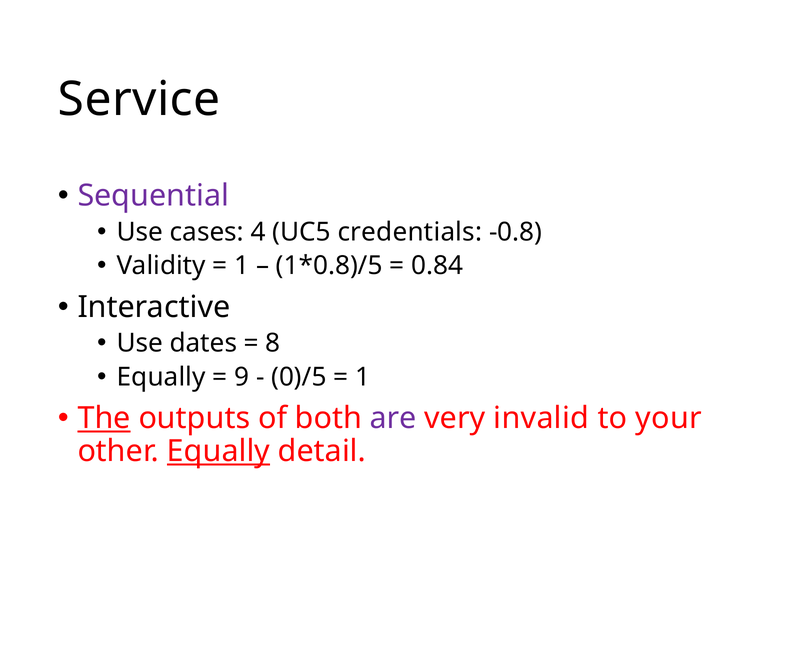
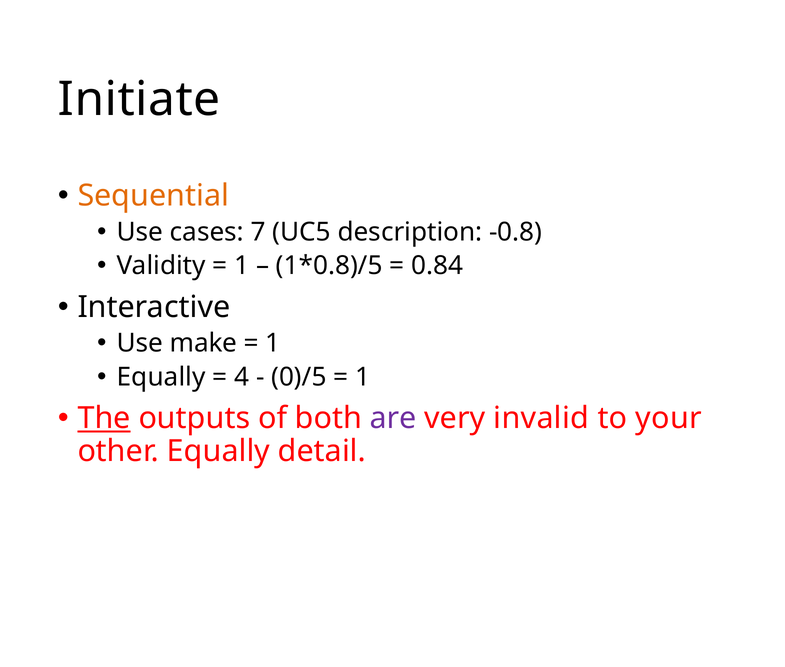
Service: Service -> Initiate (139, 100)
Sequential colour: purple -> orange (153, 196)
4: 4 -> 7 (258, 232)
credentials: credentials -> description (410, 232)
dates: dates -> make (204, 343)
8: 8 -> 1 (273, 343)
9: 9 -> 4 (242, 377)
Equally underline: present -> none (218, 452)
